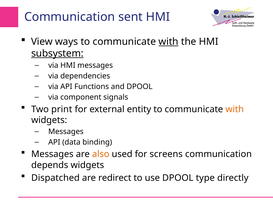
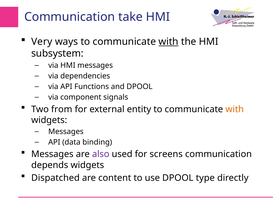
sent: sent -> take (130, 17)
View: View -> Very (42, 42)
subsystem underline: present -> none (57, 53)
print: print -> from (62, 109)
also colour: orange -> purple (101, 154)
redirect: redirect -> content (115, 178)
